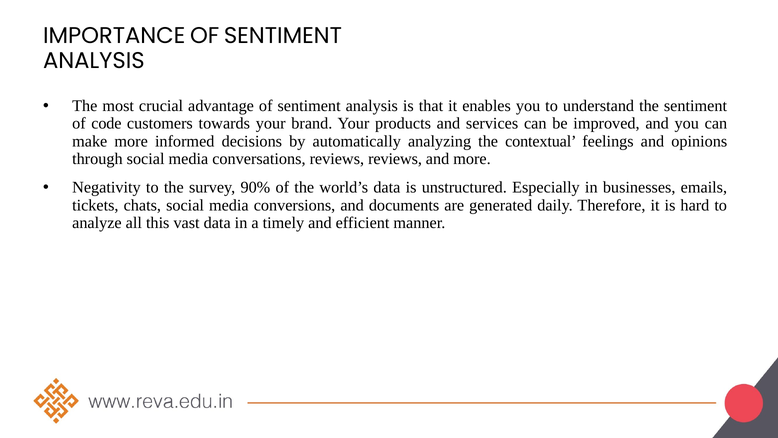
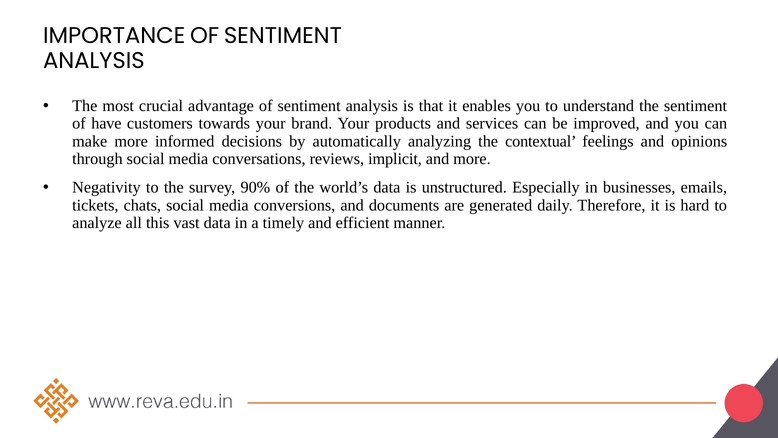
code: code -> have (106, 124)
reviews reviews: reviews -> implicit (395, 159)
